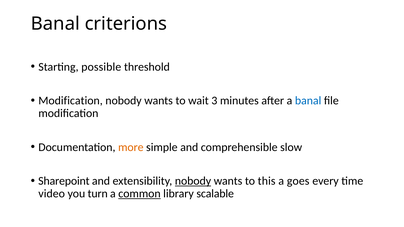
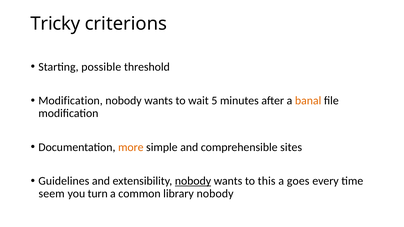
Banal: Banal -> Tricky (55, 24)
3: 3 -> 5 (214, 101)
banal colour: blue -> orange (308, 101)
slow: slow -> sites (291, 147)
Sharepoint: Sharepoint -> Guidelines (64, 181)
video: video -> seem (52, 194)
common underline: present -> none (139, 194)
library scalable: scalable -> nobody (215, 194)
